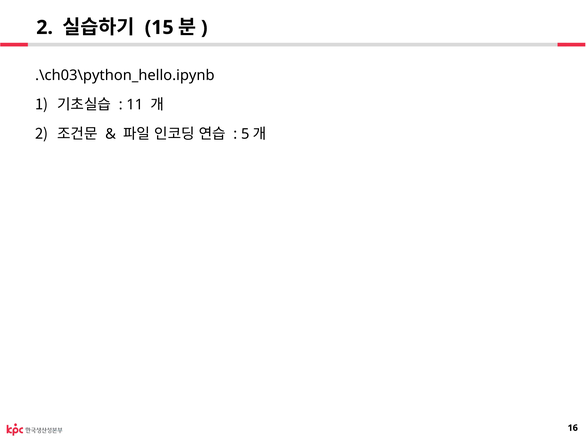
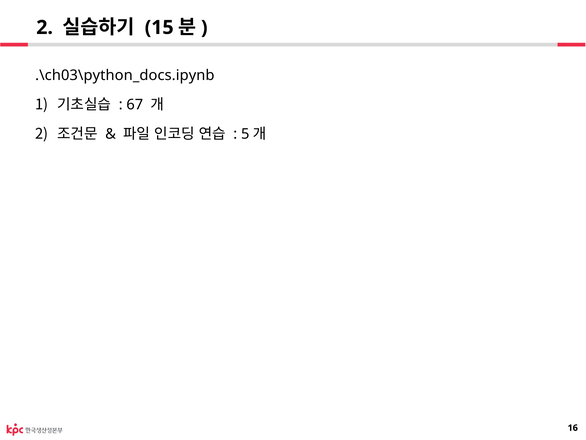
.\ch03\python_hello.ipynb: .\ch03\python_hello.ipynb -> .\ch03\python_docs.ipynb (125, 75)
11: 11 -> 67 (135, 104)
